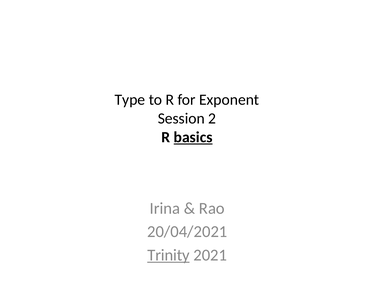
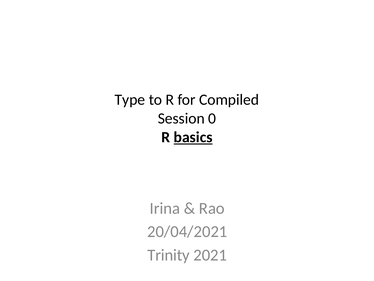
Exponent: Exponent -> Compiled (229, 100)
2: 2 -> 0 (212, 118)
Trinity underline: present -> none (169, 255)
